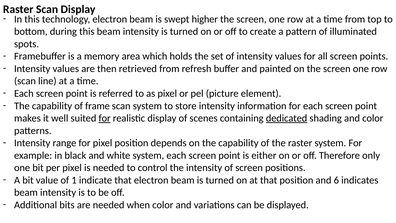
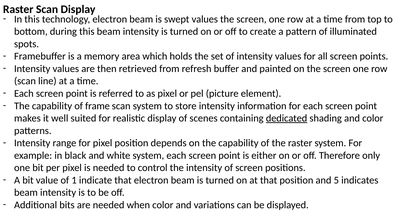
swept higher: higher -> values (205, 19)
for underline: present -> none (105, 118)
6: 6 -> 5 (336, 180)
